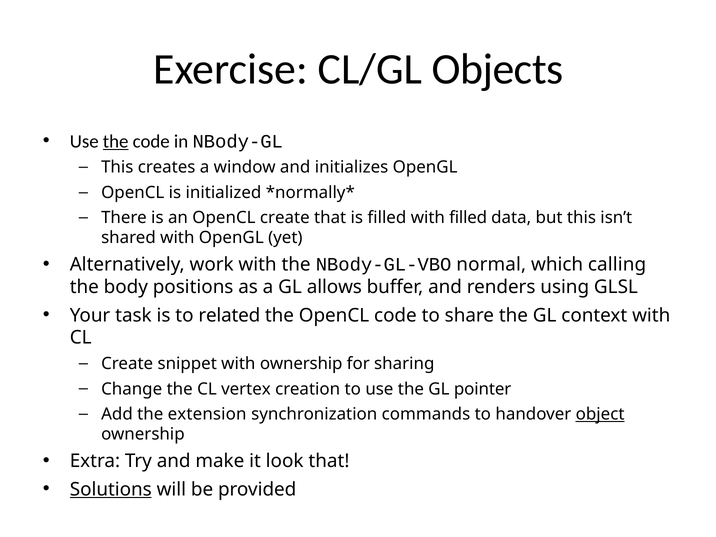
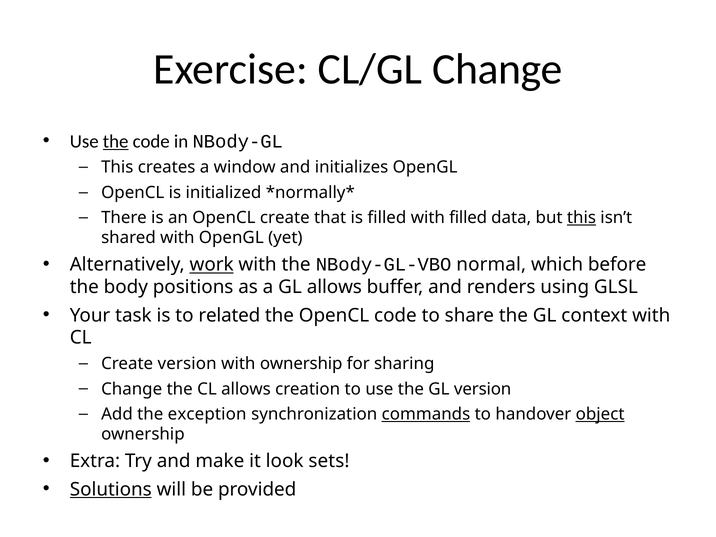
CL/GL Objects: Objects -> Change (497, 69)
this underline: none -> present (582, 218)
work underline: none -> present (212, 265)
calling: calling -> before (617, 265)
Create snippet: snippet -> version (187, 364)
CL vertex: vertex -> allows (246, 389)
GL pointer: pointer -> version (483, 389)
extension: extension -> exception (207, 414)
commands underline: none -> present (426, 414)
look that: that -> sets (329, 461)
